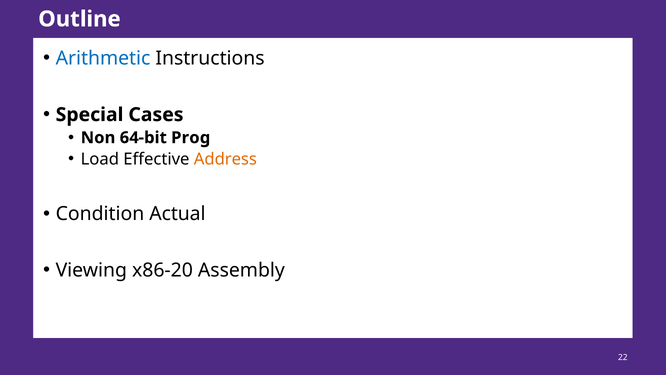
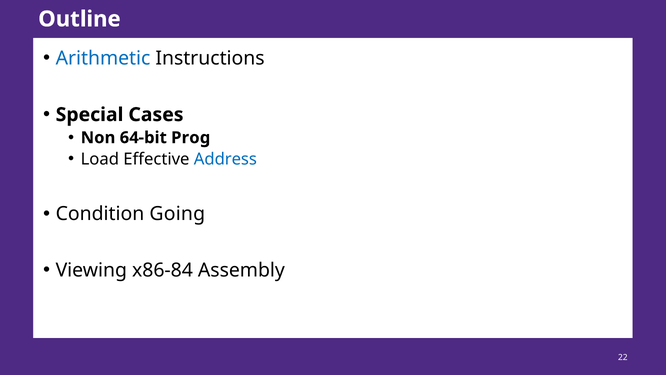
Address colour: orange -> blue (225, 159)
Actual: Actual -> Going (177, 214)
x86-20: x86-20 -> x86-84 (162, 270)
